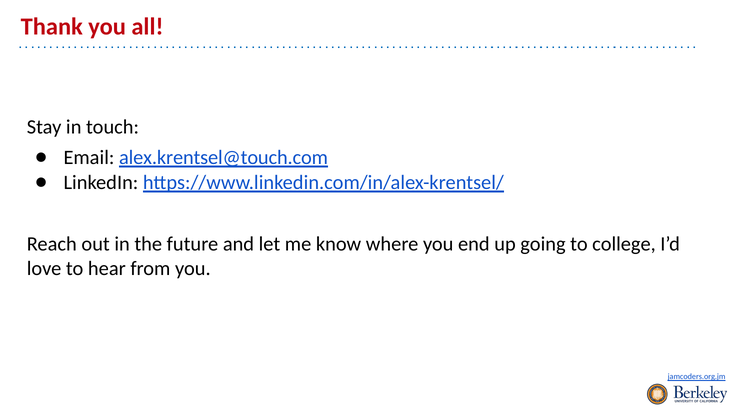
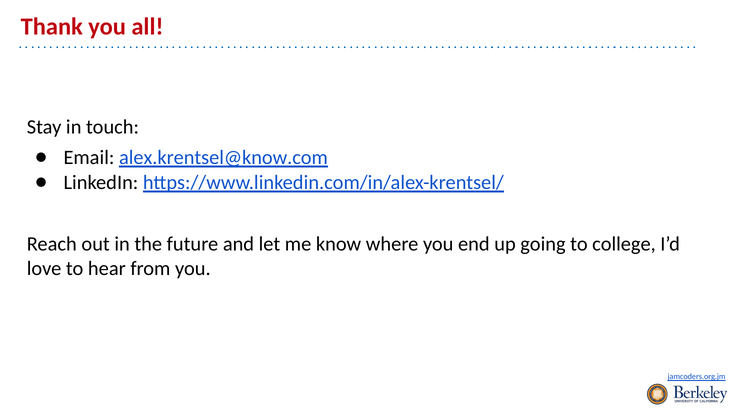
alex.krentsel@touch.com: alex.krentsel@touch.com -> alex.krentsel@know.com (223, 157)
